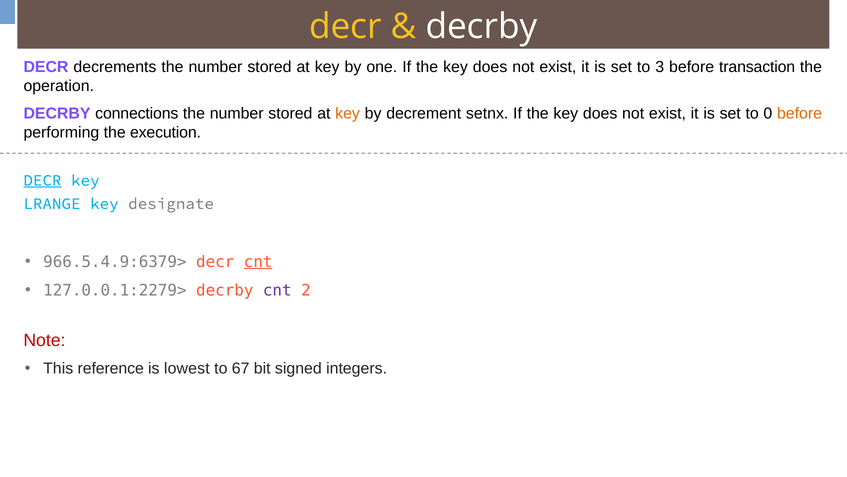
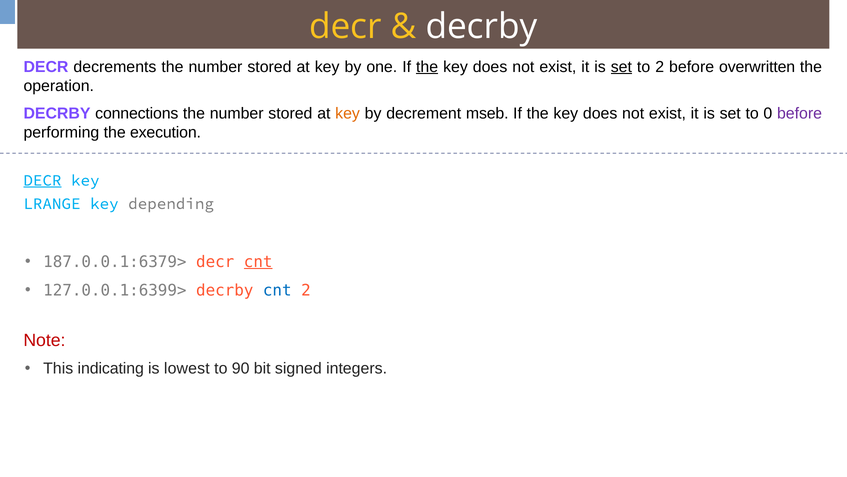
the underline: none -> present (427, 67)
set underline: none -> present (621, 67)
to 3: 3 -> 2 (660, 67)
transaction: transaction -> overwritten (757, 67)
setnx: setnx -> mseb (487, 113)
before colour: orange -> purple (800, 113)
designate: designate -> depending (171, 203)
966.5.4.9:6379>: 966.5.4.9:6379> -> 187.0.0.1:6379> (115, 261)
127.0.0.1:2279>: 127.0.0.1:2279> -> 127.0.0.1:6399> (115, 290)
cnt colour: purple -> blue (277, 290)
reference: reference -> indicating (111, 368)
67: 67 -> 90 (241, 368)
